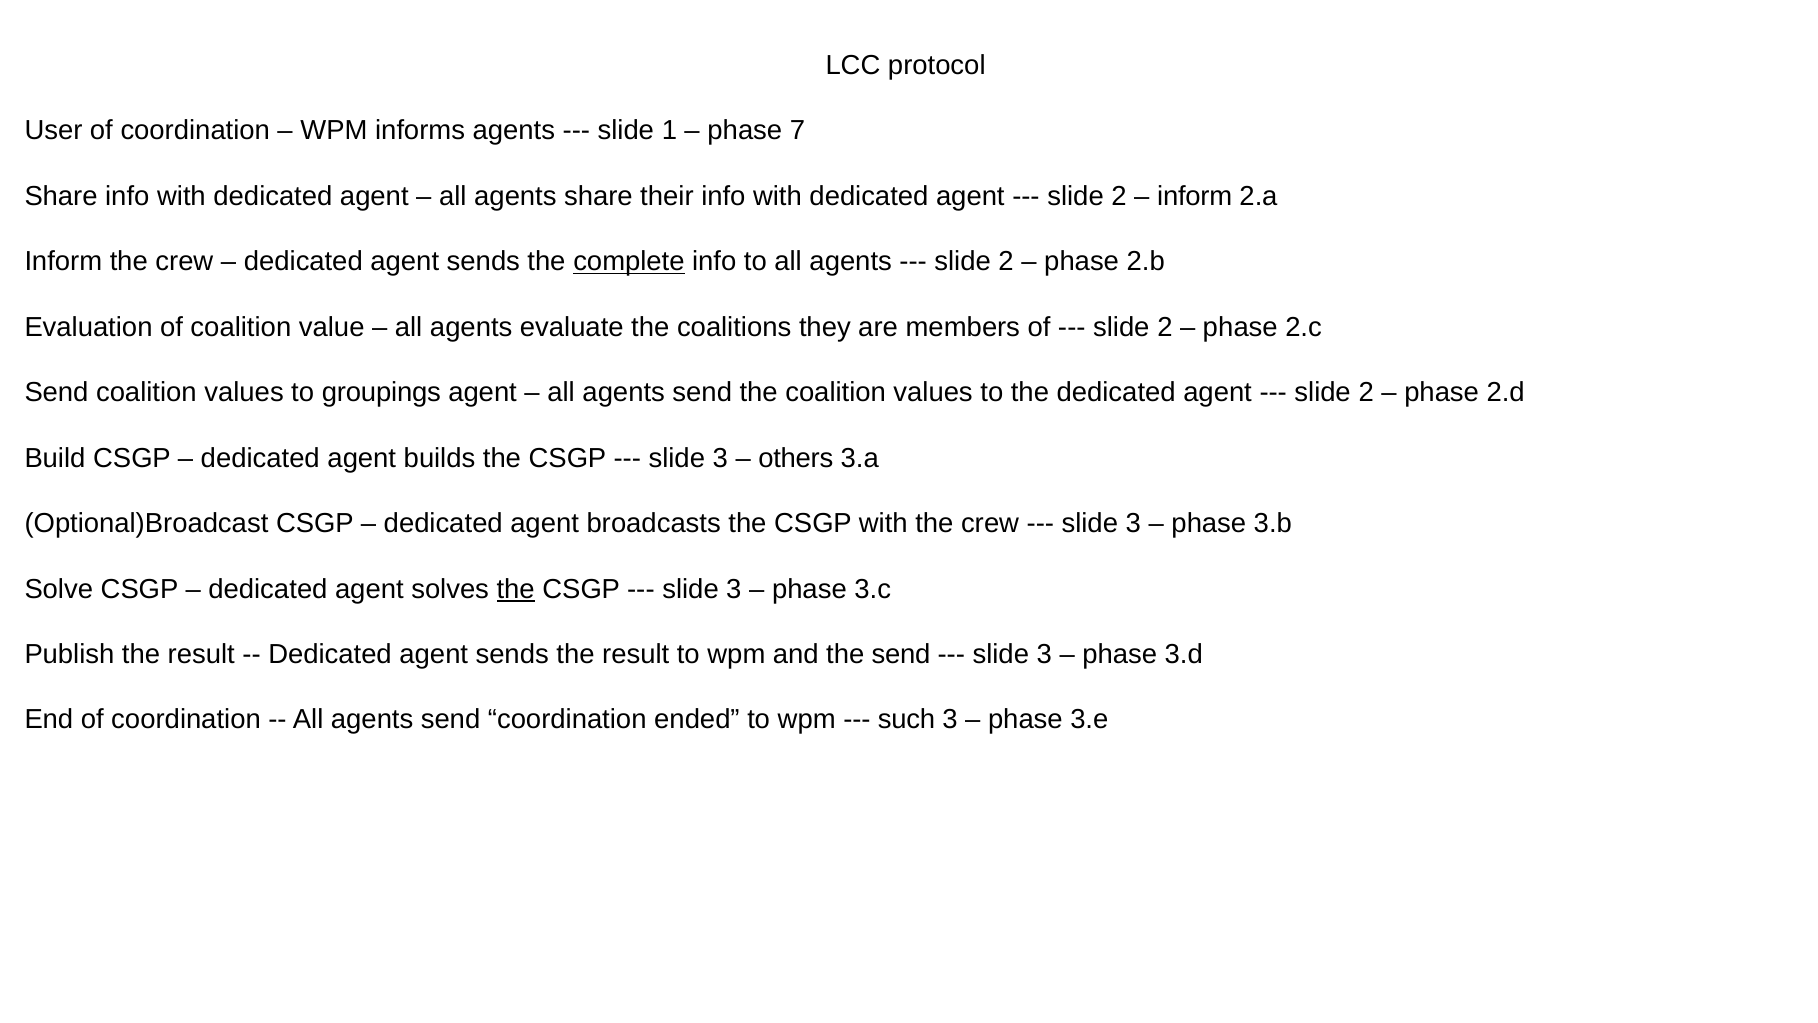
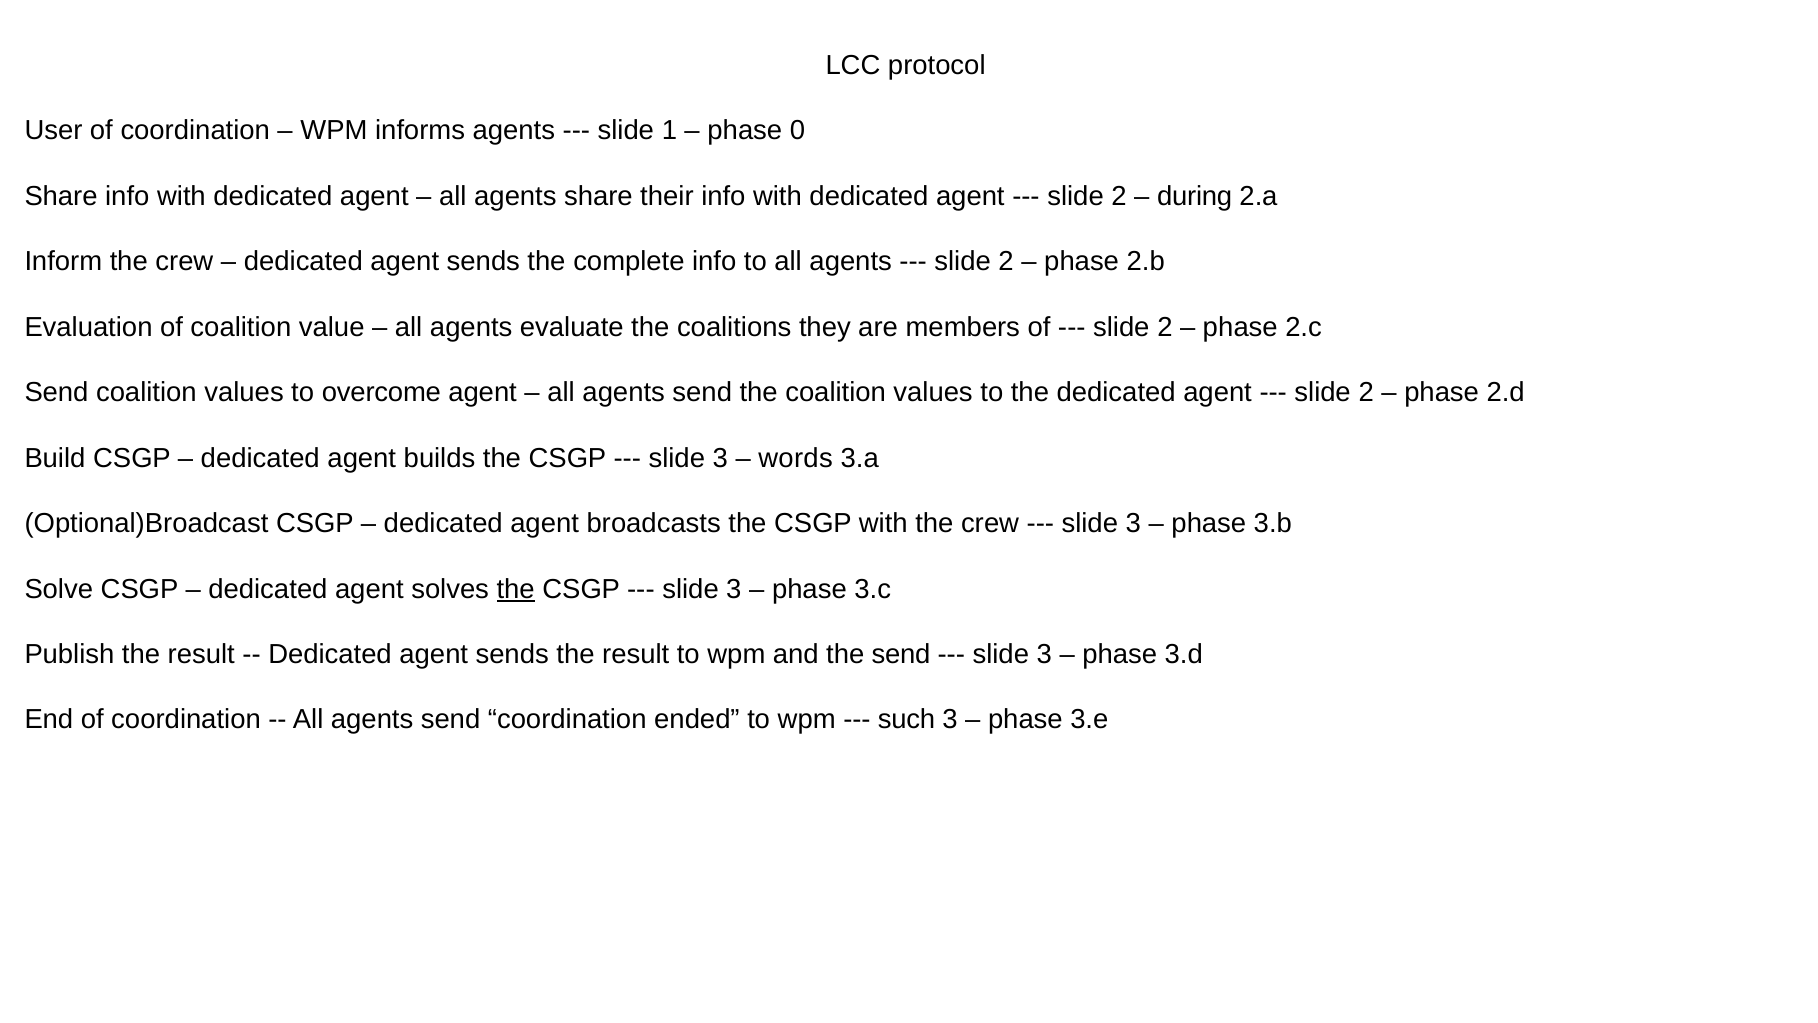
7: 7 -> 0 (797, 131)
inform: inform -> during (1195, 196)
complete underline: present -> none (629, 262)
groupings: groupings -> overcome (381, 392)
others: others -> words (796, 458)
